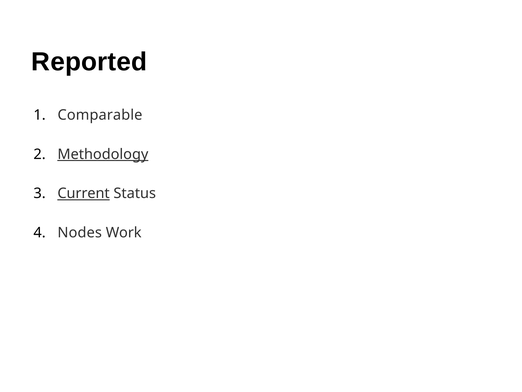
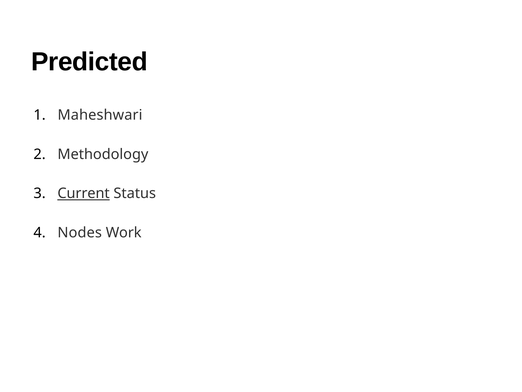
Reported: Reported -> Predicted (89, 62)
Comparable: Comparable -> Maheshwari (100, 115)
Methodology underline: present -> none (103, 154)
